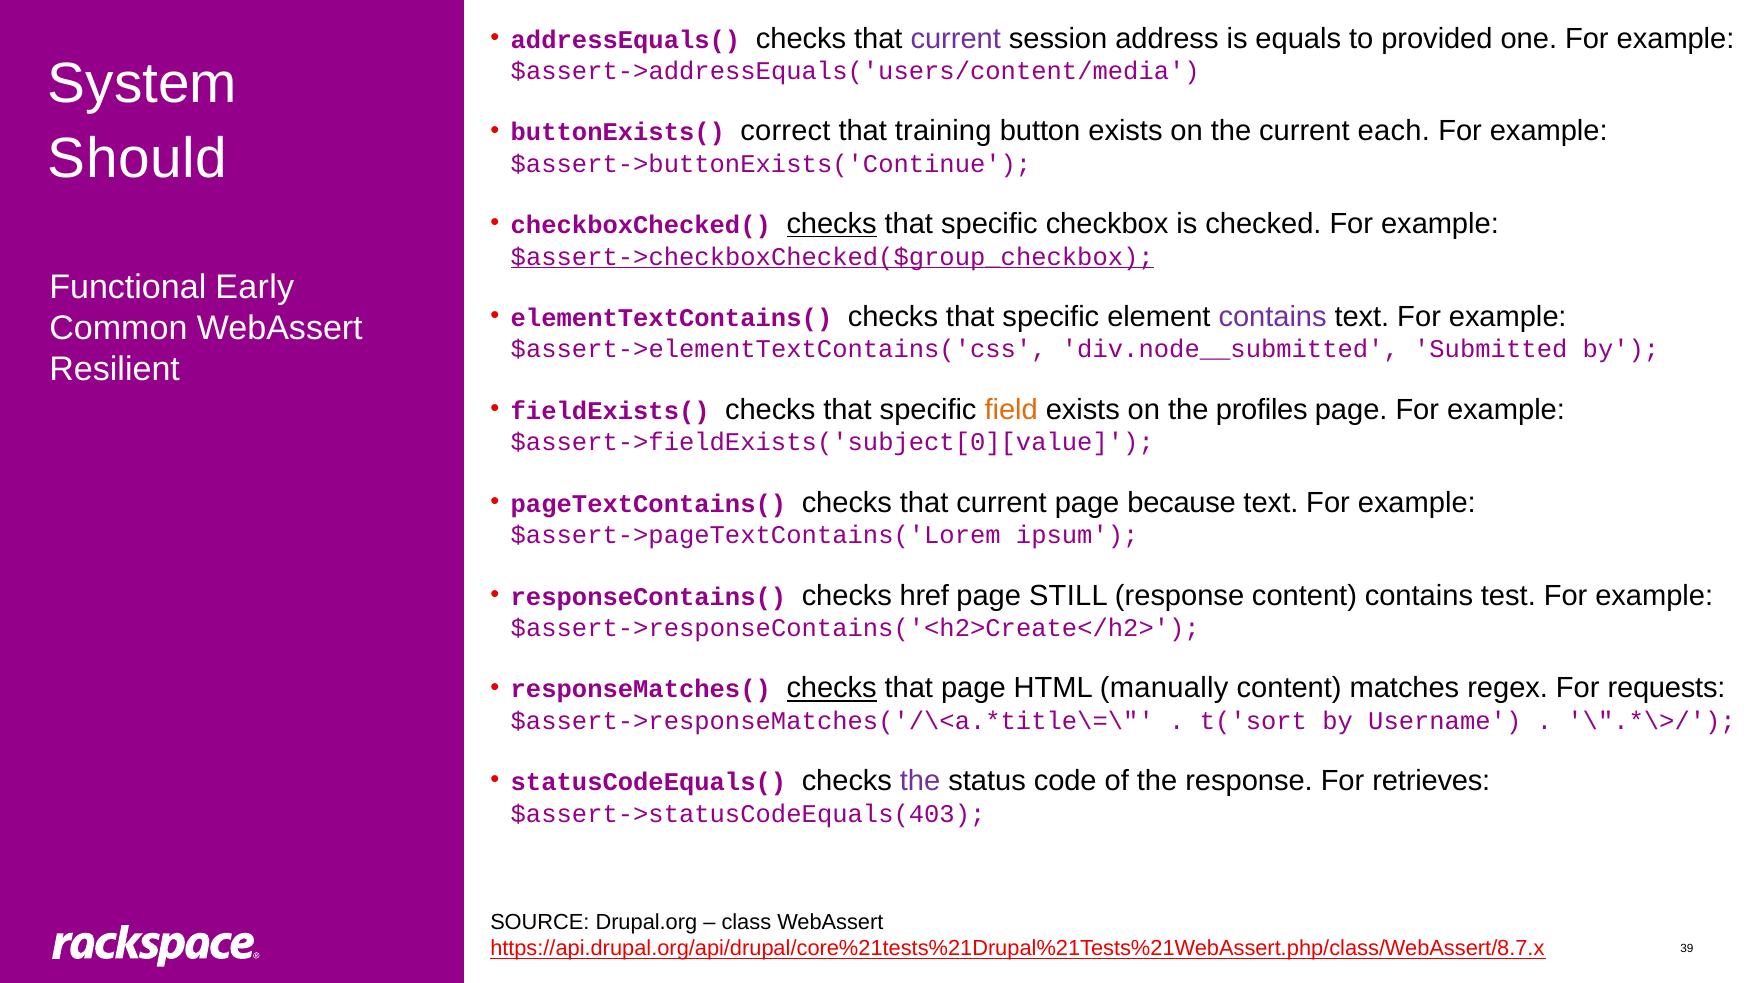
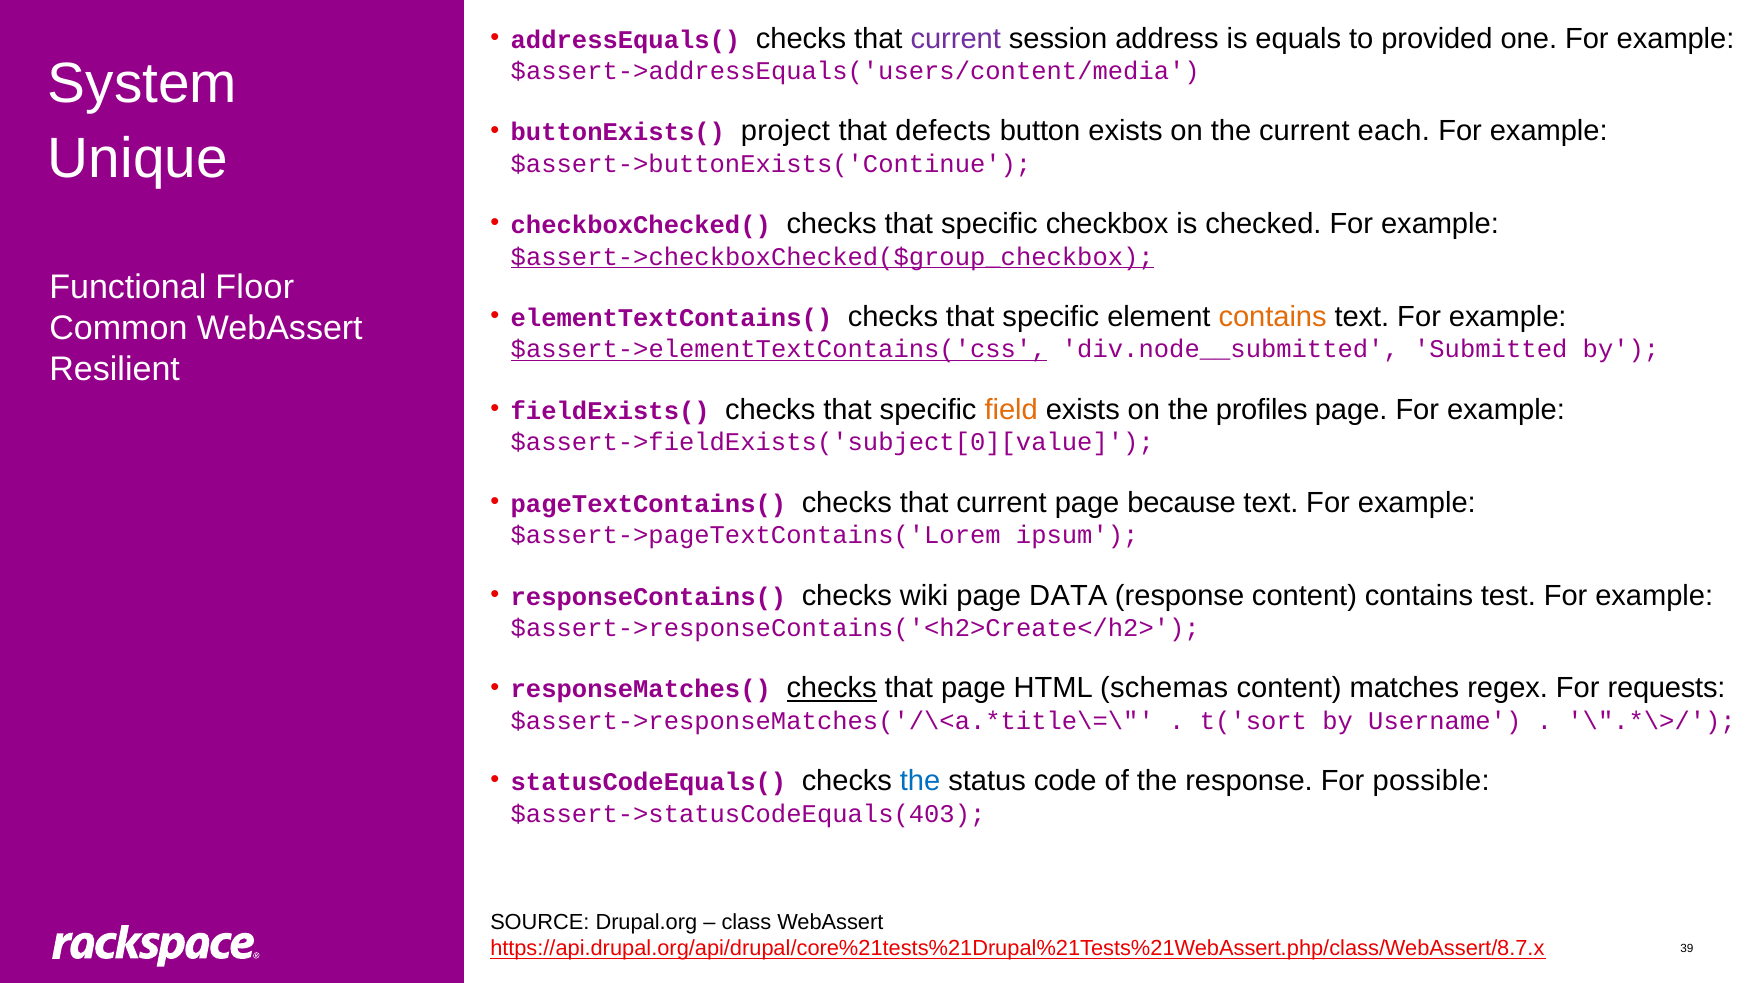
correct: correct -> project (785, 131)
training: training -> defects (943, 131)
Should: Should -> Unique (138, 158)
checks underline: present -> none (832, 224)
Early: Early -> Floor (255, 287)
contains colour: purple -> orange (1273, 317)
$assert->elementTextContains('css underline: none -> present (779, 349)
href: href -> wiki (924, 595)
STILL: STILL -> DATA (1068, 595)
manually: manually -> schemas (1164, 688)
the colour: purple -> blue (920, 781)
retrieves: retrieves -> possible (1431, 781)
